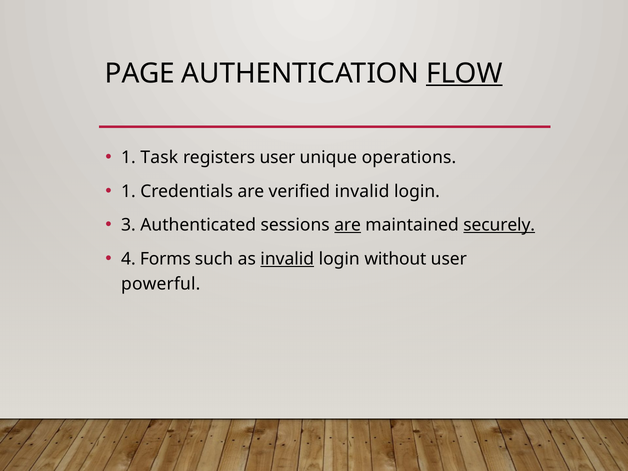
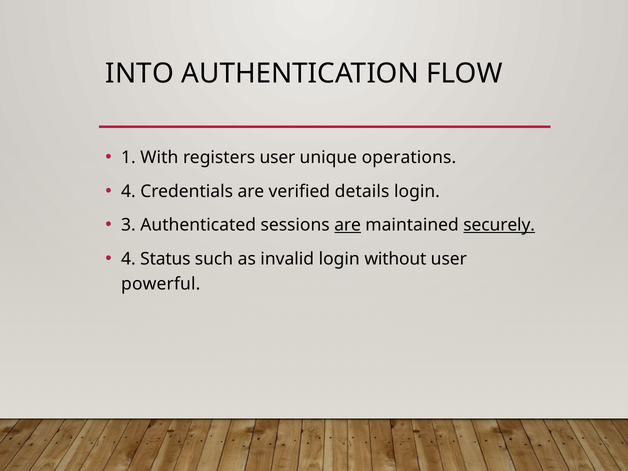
PAGE: PAGE -> INTO (140, 73)
FLOW underline: present -> none (464, 73)
Task: Task -> With (159, 157)
1: 1 -> 4 (128, 191)
verified invalid: invalid -> details (362, 191)
Forms: Forms -> Status (165, 259)
invalid underline: present -> none (287, 259)
